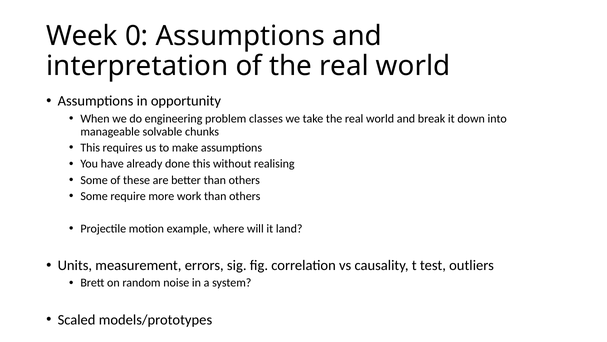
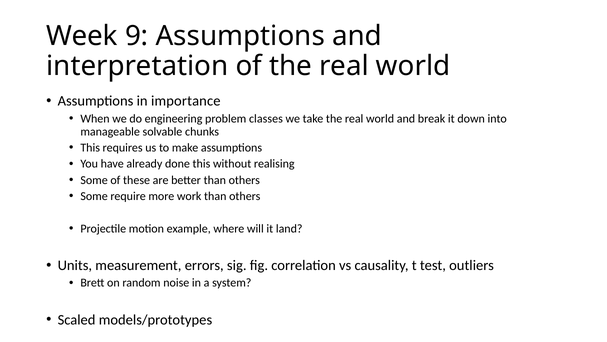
0: 0 -> 9 (137, 36)
opportunity: opportunity -> importance (186, 101)
